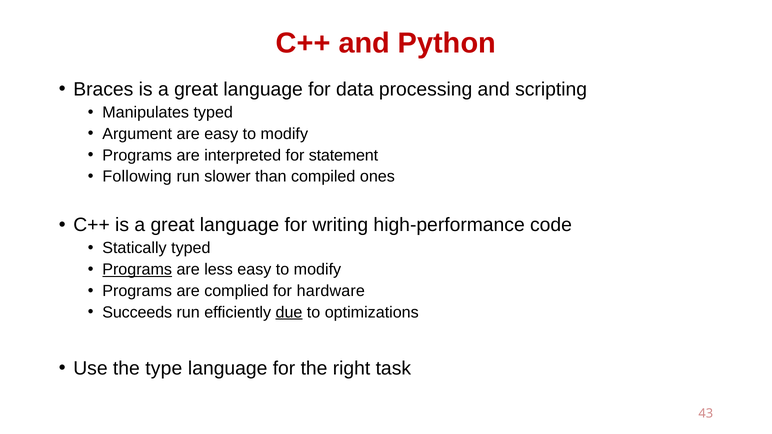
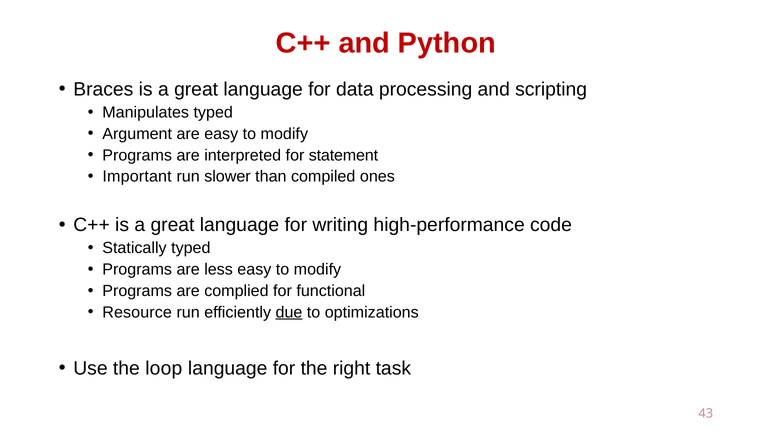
Following: Following -> Important (137, 177)
Programs underline: present -> none (137, 270)
hardware: hardware -> functional (331, 291)
Succeeds: Succeeds -> Resource (137, 312)
type: type -> loop (164, 368)
